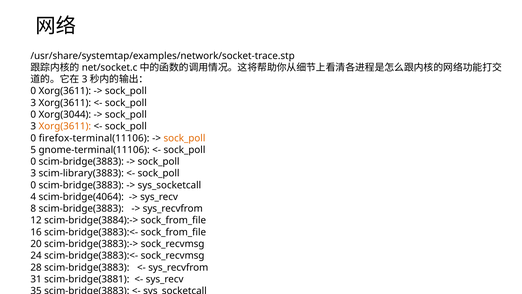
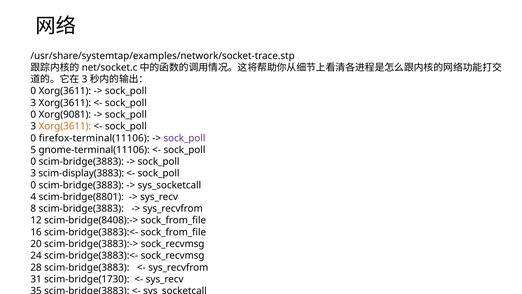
Xorg(3044: Xorg(3044 -> Xorg(9081 (65, 114)
sock_poll colour: orange -> purple (184, 138)
scim-library(3883: scim-library(3883 -> scim-display(3883 (81, 173)
scim-bridge(4064: scim-bridge(4064 -> scim-bridge(8801 (81, 197)
scim-bridge(3884):->: scim-bridge(3884):-> -> scim-bridge(8408):-> (91, 220)
scim-bridge(3881: scim-bridge(3881 -> scim-bridge(1730 (87, 279)
